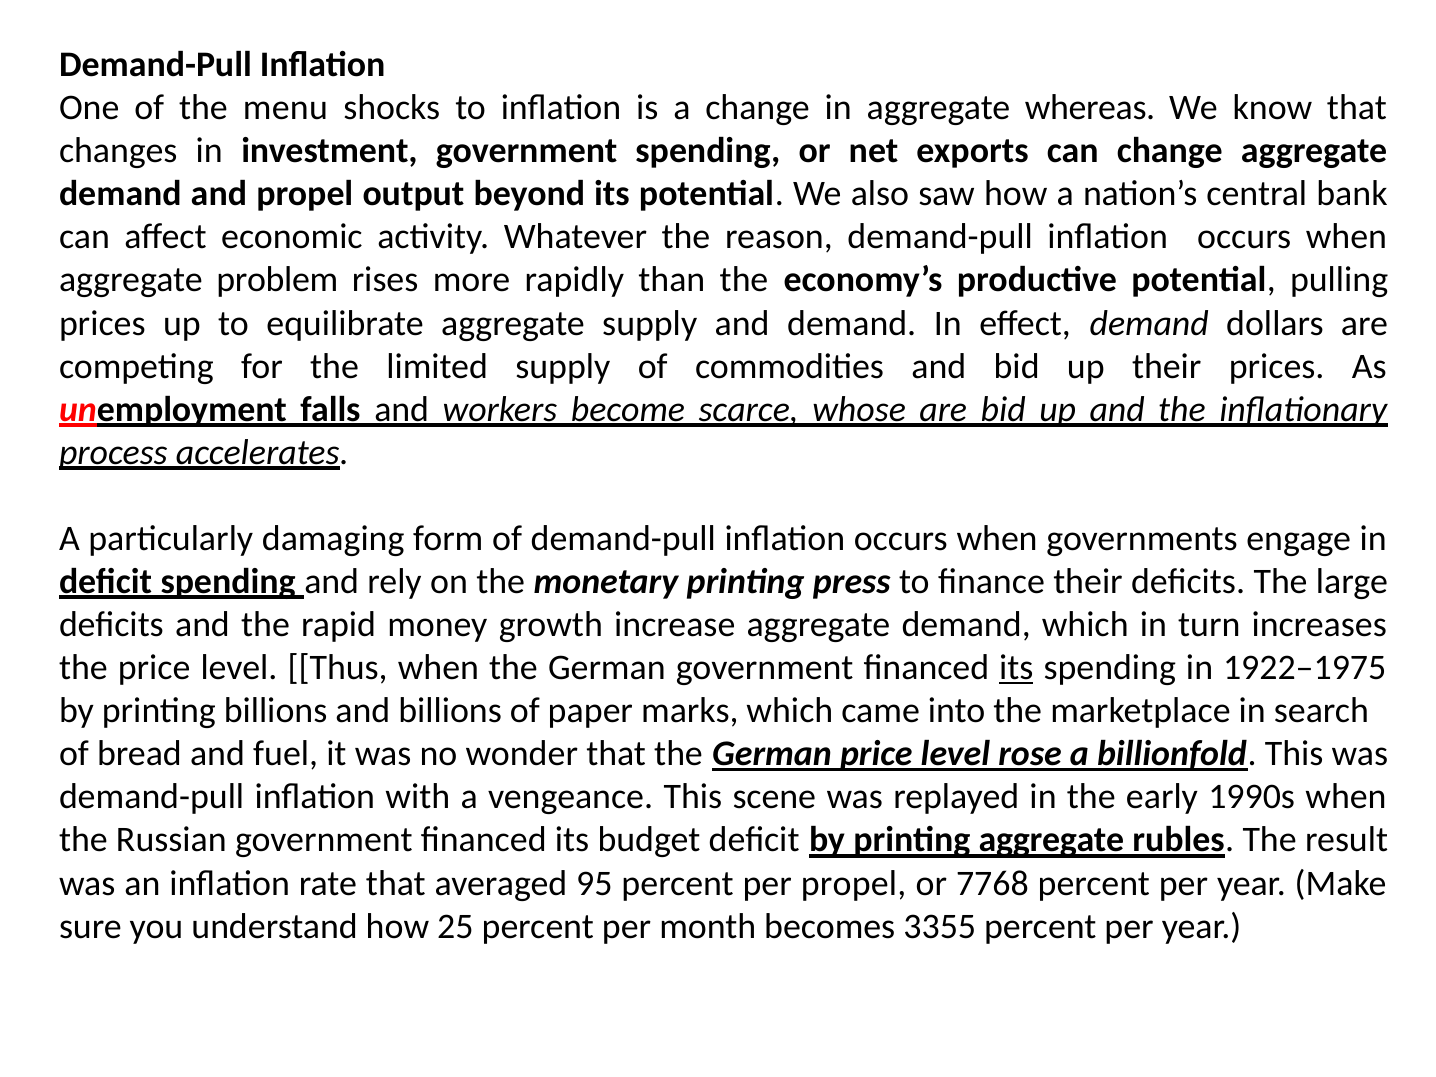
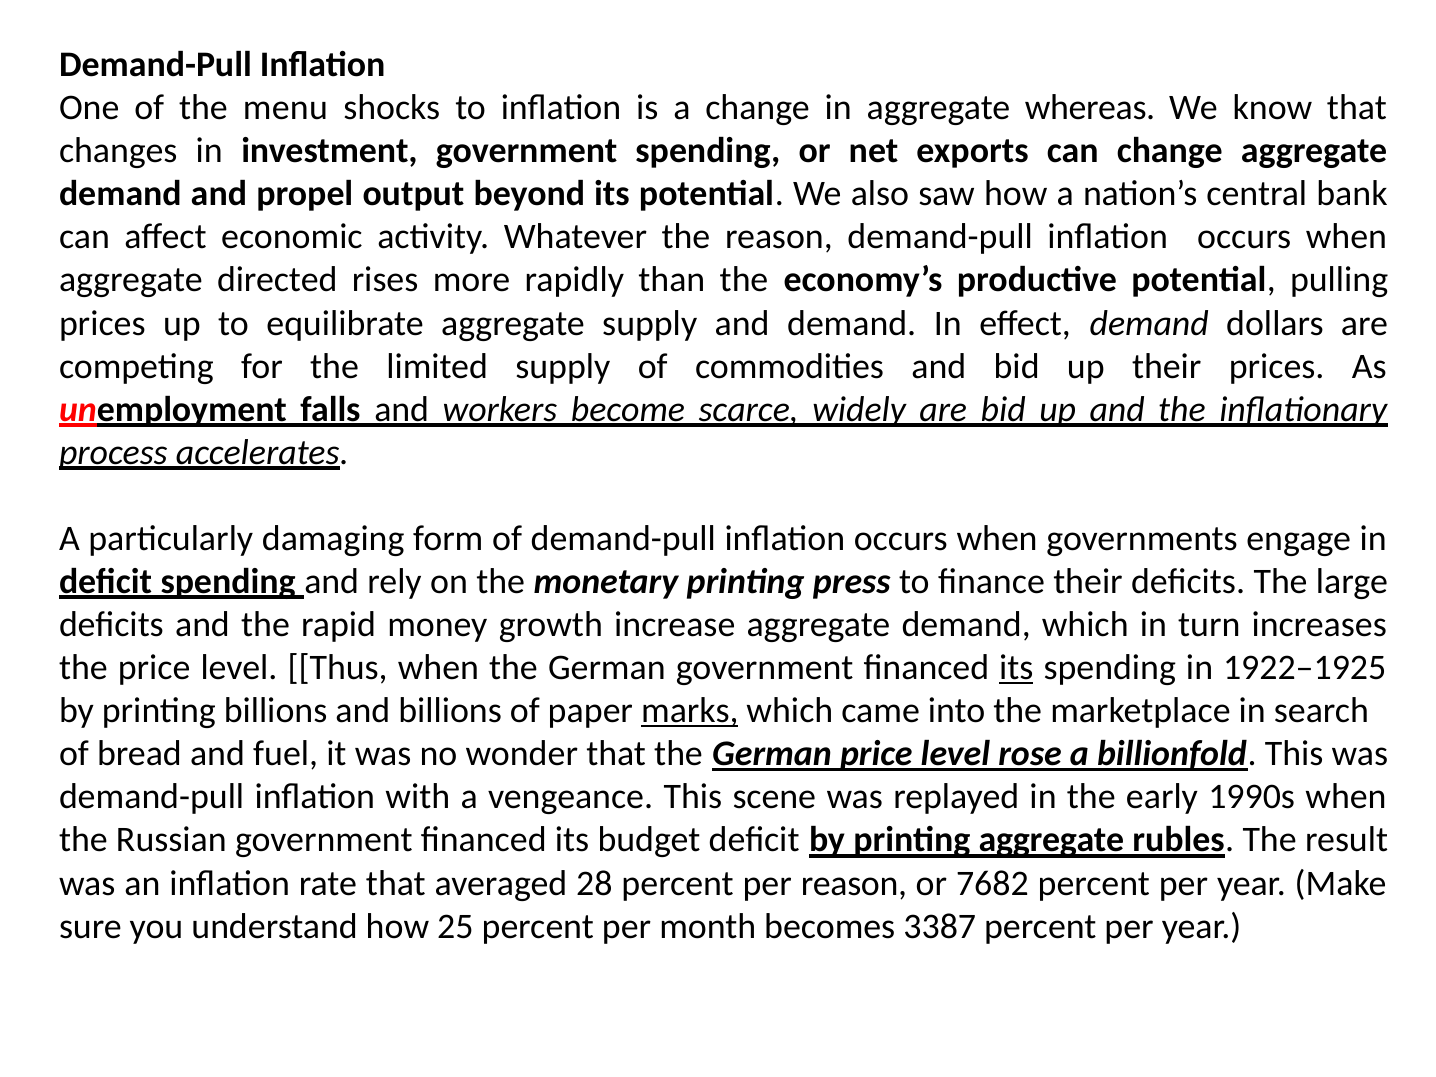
problem: problem -> directed (277, 280)
whose: whose -> widely (859, 409)
1922–1975: 1922–1975 -> 1922–1925 (1305, 668)
marks underline: none -> present (690, 711)
95: 95 -> 28 (594, 883)
per propel: propel -> reason (854, 883)
7768: 7768 -> 7682 (992, 883)
3355: 3355 -> 3387 (940, 926)
